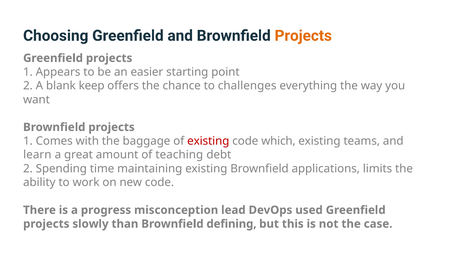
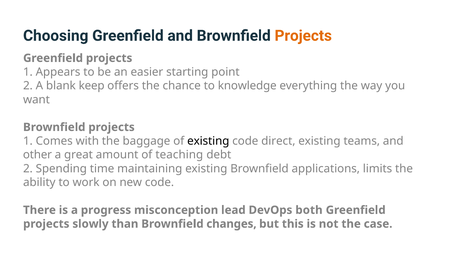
challenges: challenges -> knowledge (247, 86)
existing colour: red -> black (208, 141)
which: which -> direct (278, 141)
learn: learn -> other (37, 155)
used: used -> both (309, 210)
defining: defining -> changes (231, 224)
